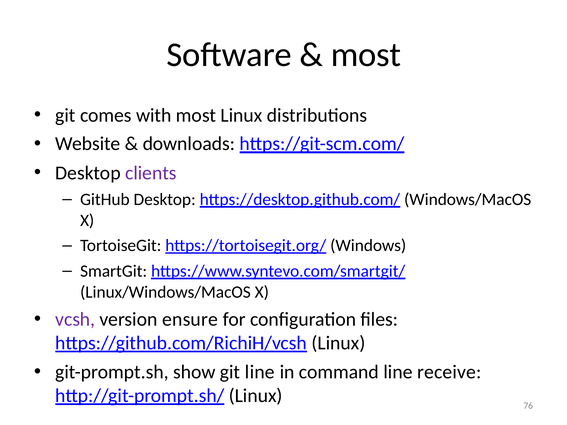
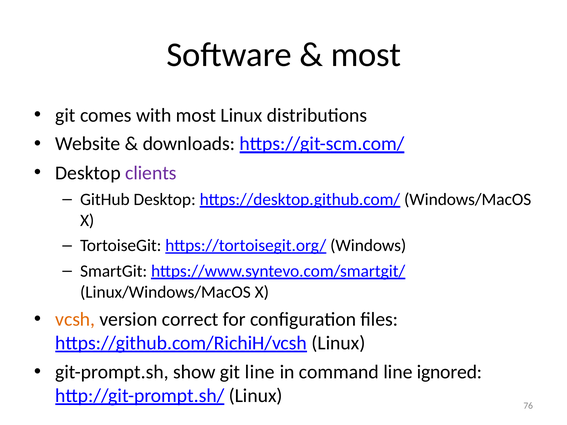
vcsh colour: purple -> orange (75, 320)
ensure: ensure -> correct (190, 320)
receive: receive -> ignored (449, 372)
